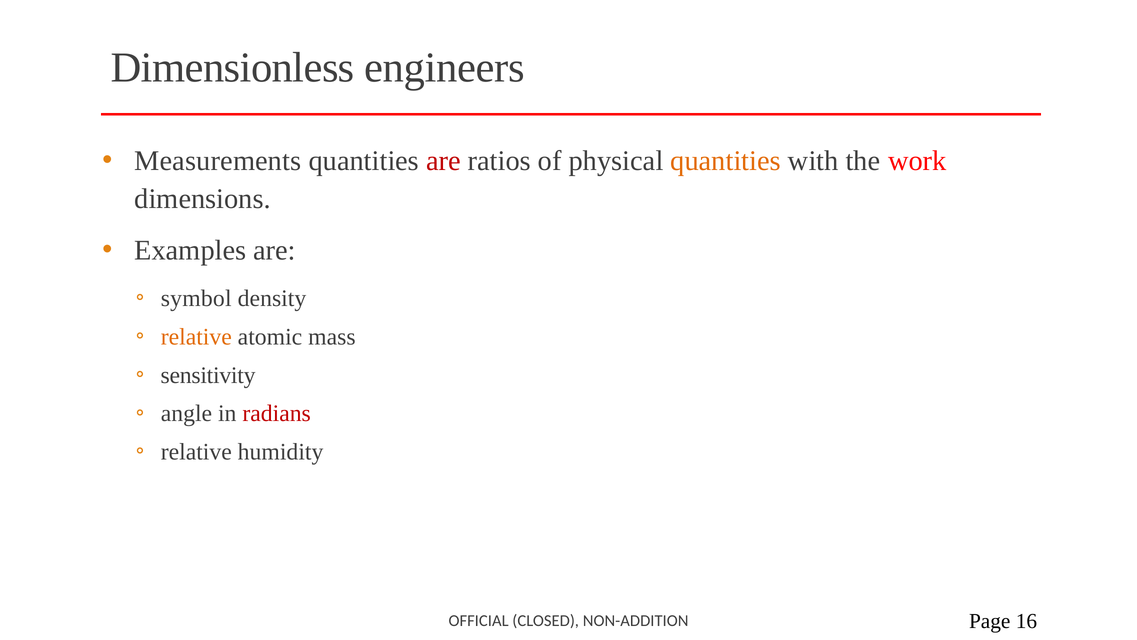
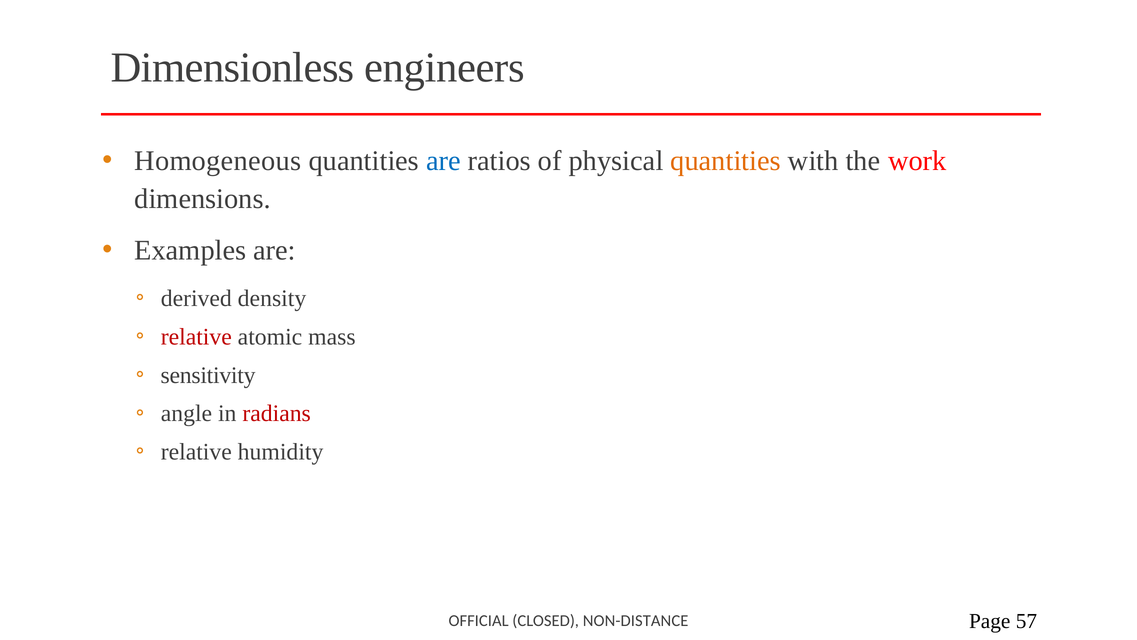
Measurements: Measurements -> Homogeneous (218, 161)
are colour: red -> blue (443, 161)
symbol: symbol -> derived (196, 298)
relative colour: orange -> red (196, 337)
16: 16 -> 57 (1026, 621)
NON-ADDITION: NON-ADDITION -> NON-DISTANCE (636, 620)
